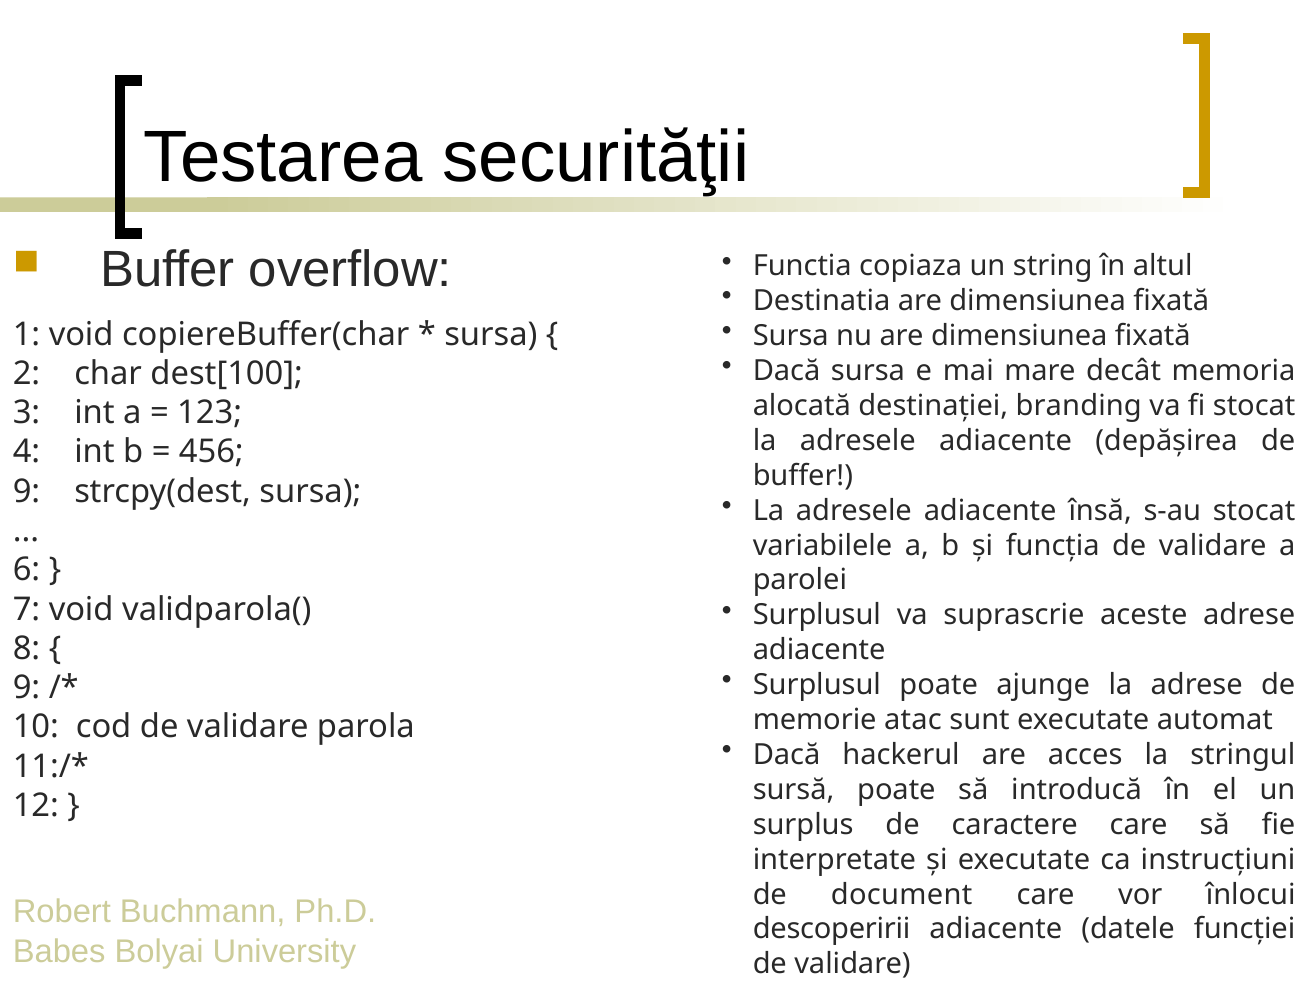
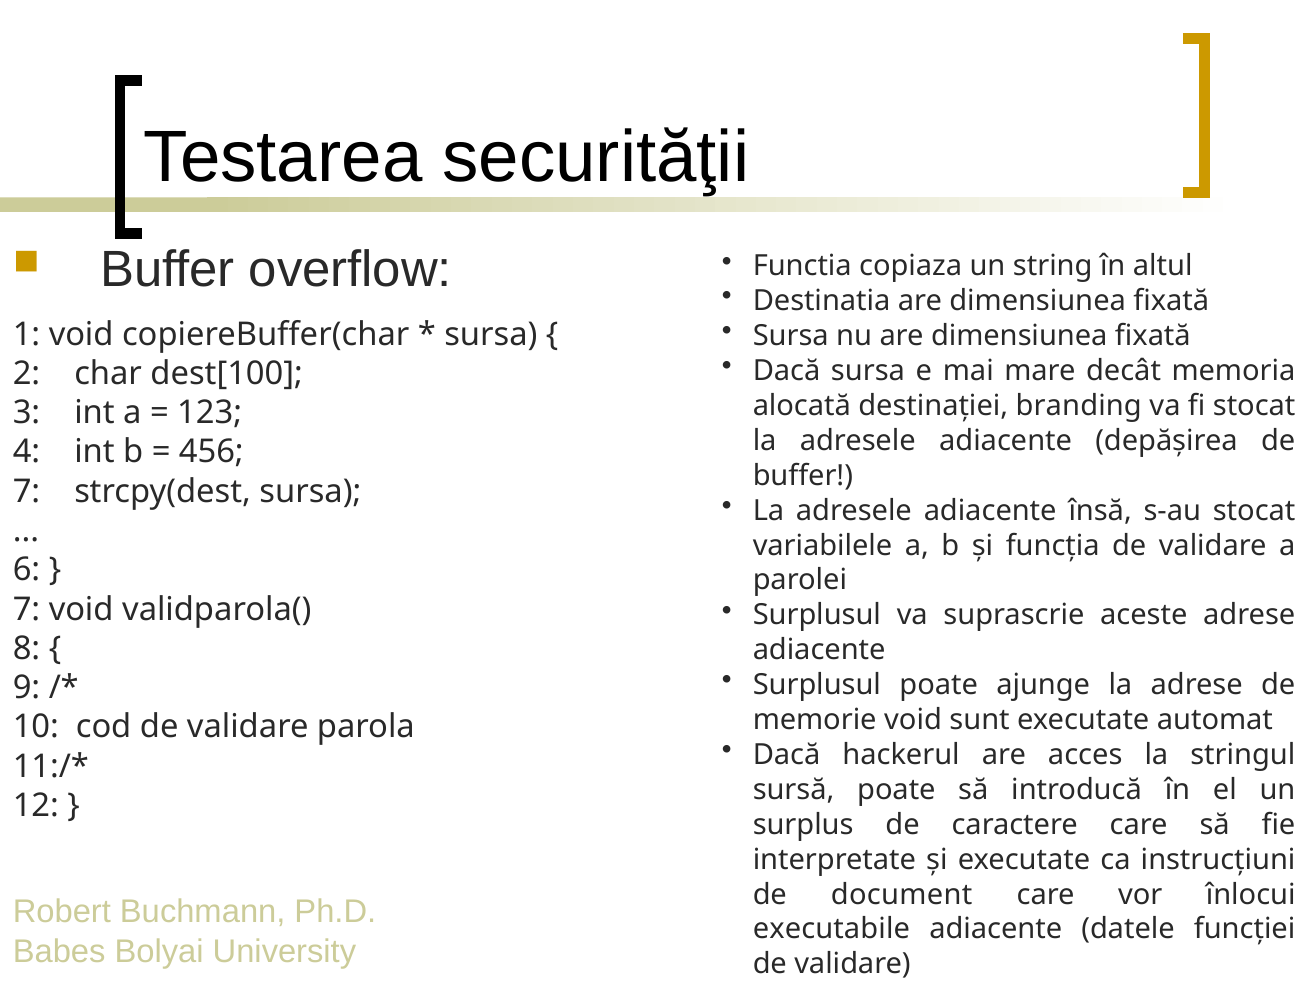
9: 9 -> 7 (27, 491)
memorie atac: atac -> void (913, 720)
descoperirii: descoperirii -> executabile (831, 929)
